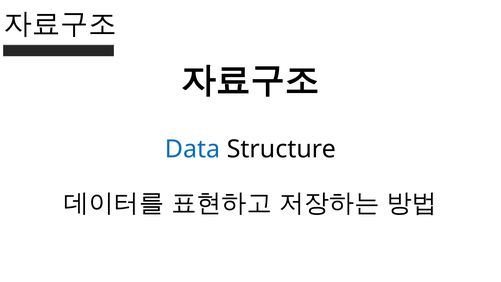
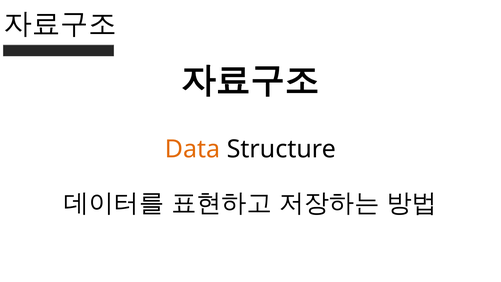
Data colour: blue -> orange (193, 149)
